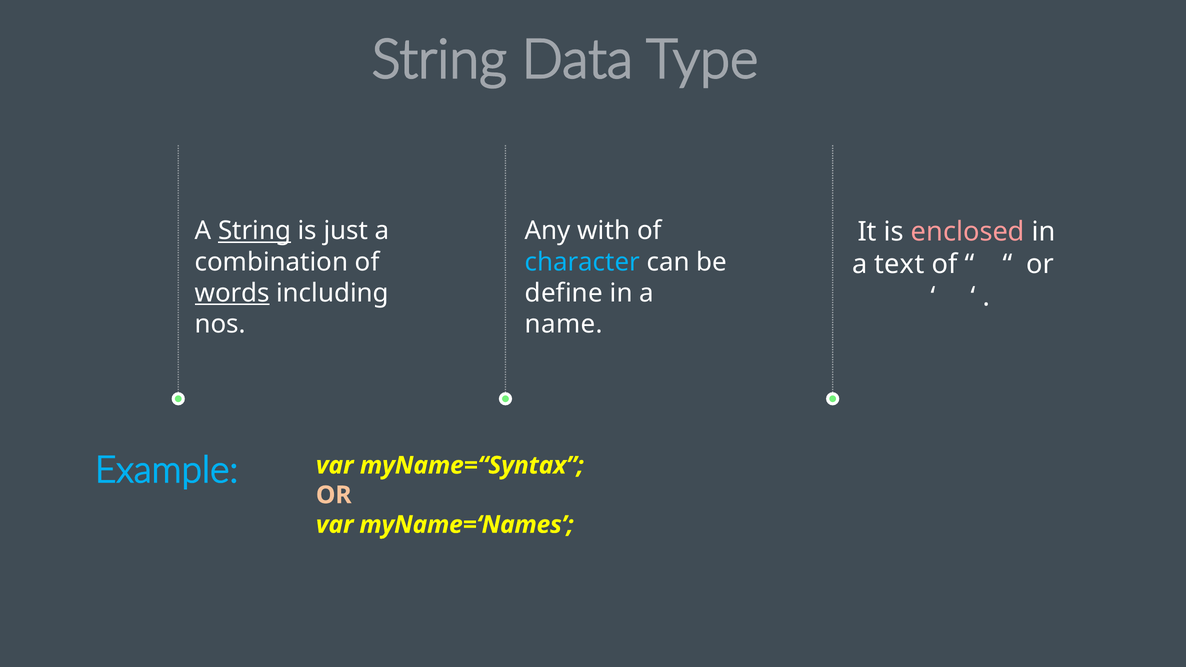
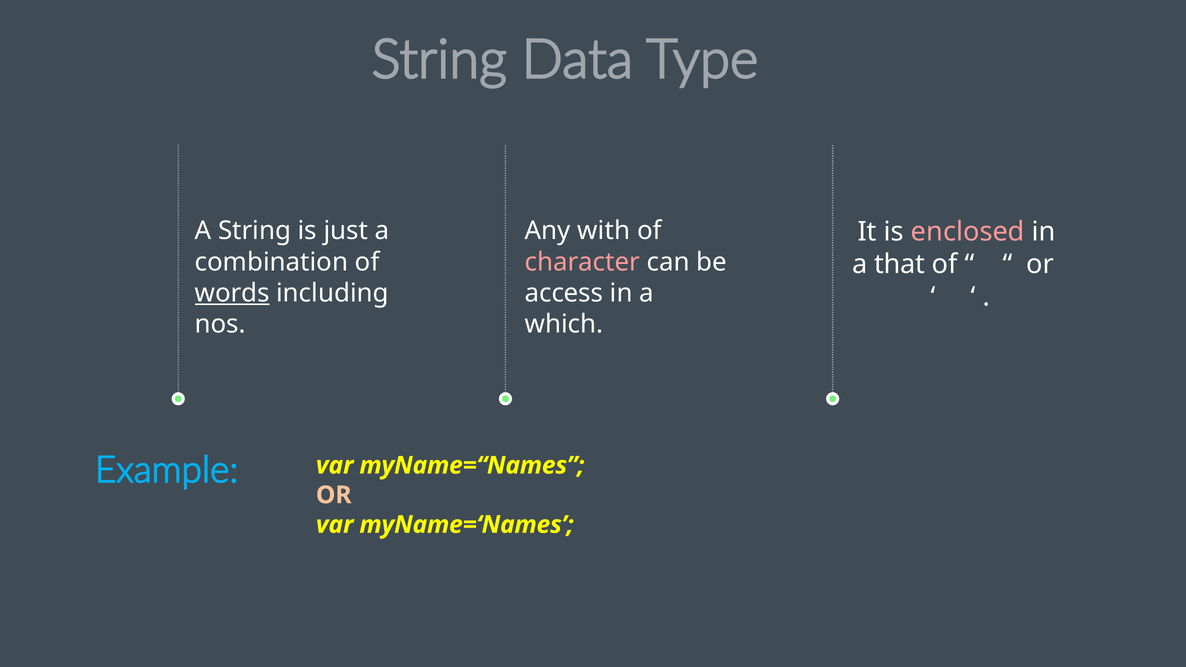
String underline: present -> none (255, 231)
character colour: light blue -> pink (582, 262)
text: text -> that (900, 264)
define: define -> access (564, 293)
name: name -> which (564, 324)
myName=“Syntax: myName=“Syntax -> myName=“Names (472, 466)
